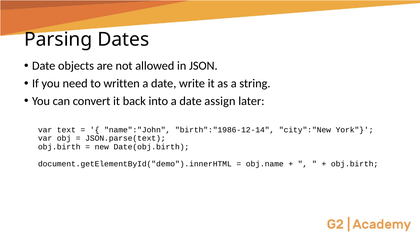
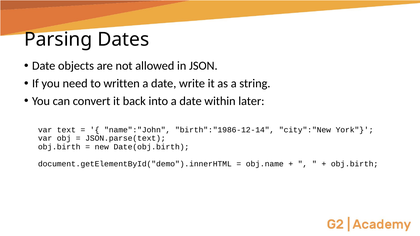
assign: assign -> within (220, 101)
